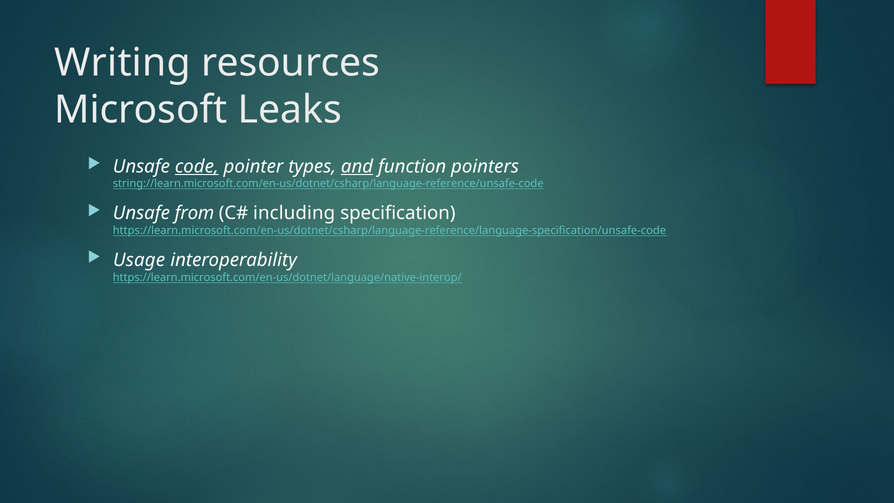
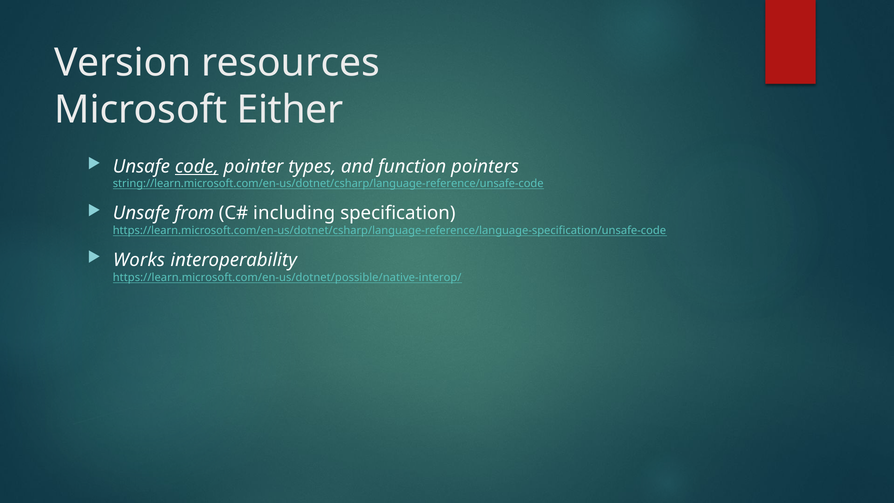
Writing: Writing -> Version (123, 63)
Leaks: Leaks -> Either (290, 110)
and underline: present -> none (357, 166)
Usage: Usage -> Works (139, 260)
https://learn.microsoft.com/en-us/dotnet/language/native-interop/: https://learn.microsoft.com/en-us/dotnet/language/native-interop/ -> https://learn.microsoft.com/en-us/dotnet/possible/native-interop/ (287, 277)
